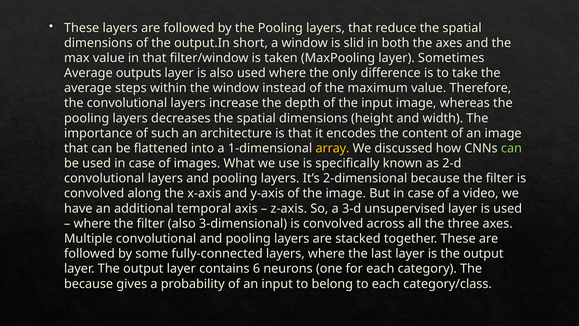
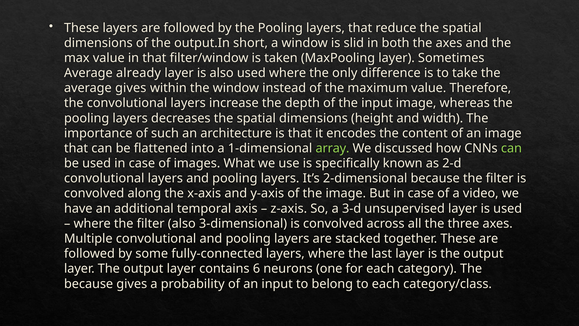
outputs: outputs -> already (139, 73)
average steps: steps -> gives (131, 88)
array colour: yellow -> light green (332, 148)
